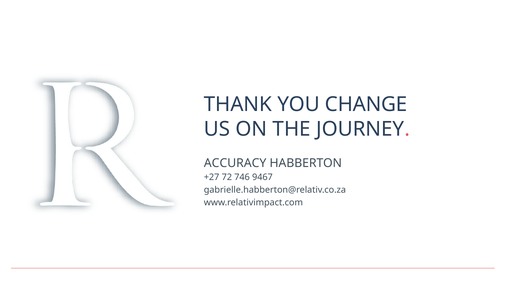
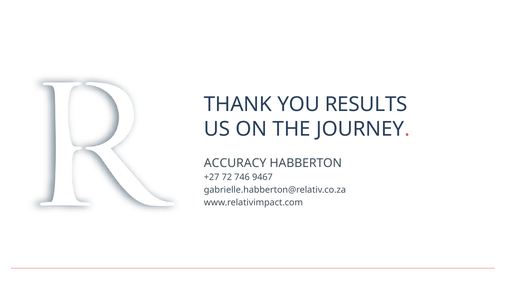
CHANGE: CHANGE -> RESULTS (366, 104)
